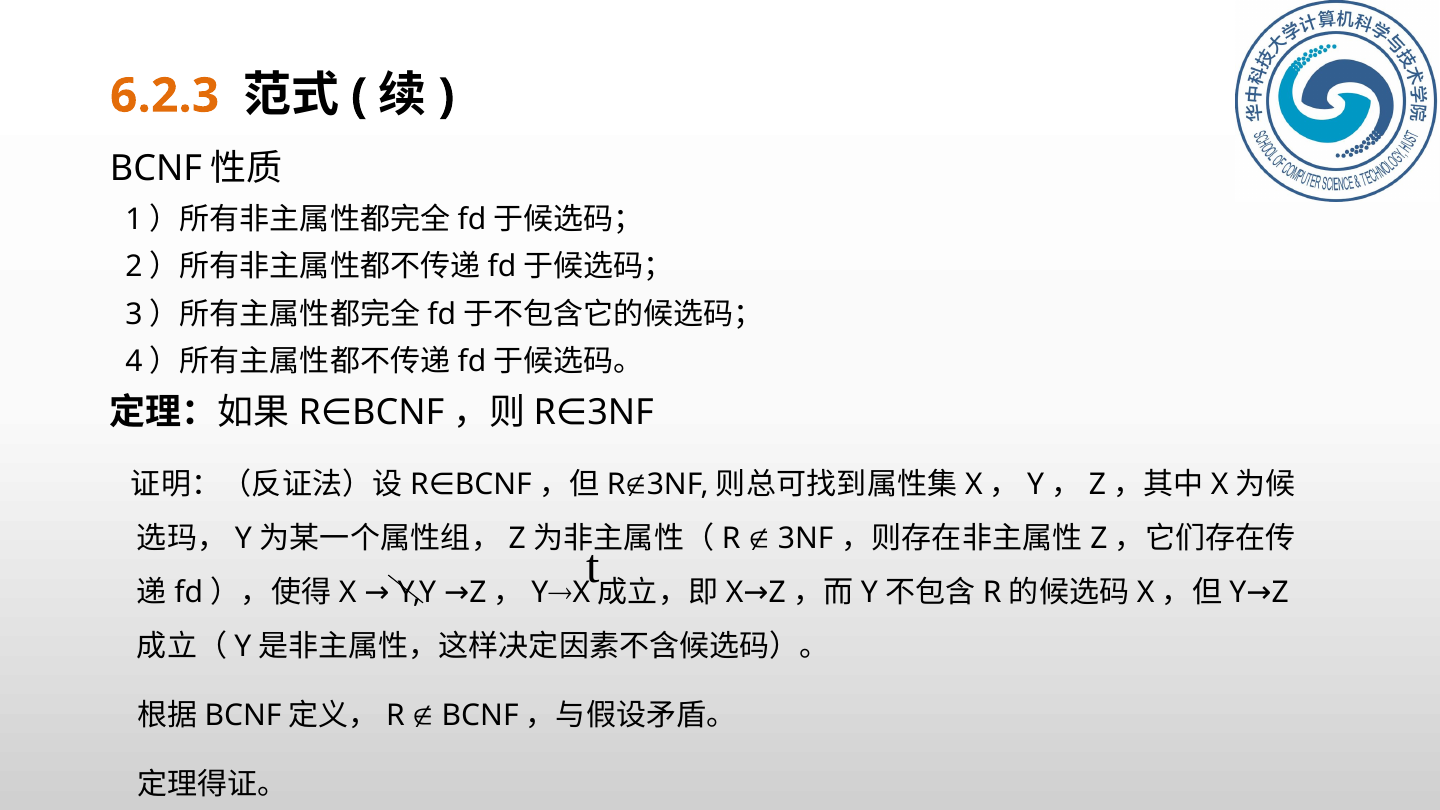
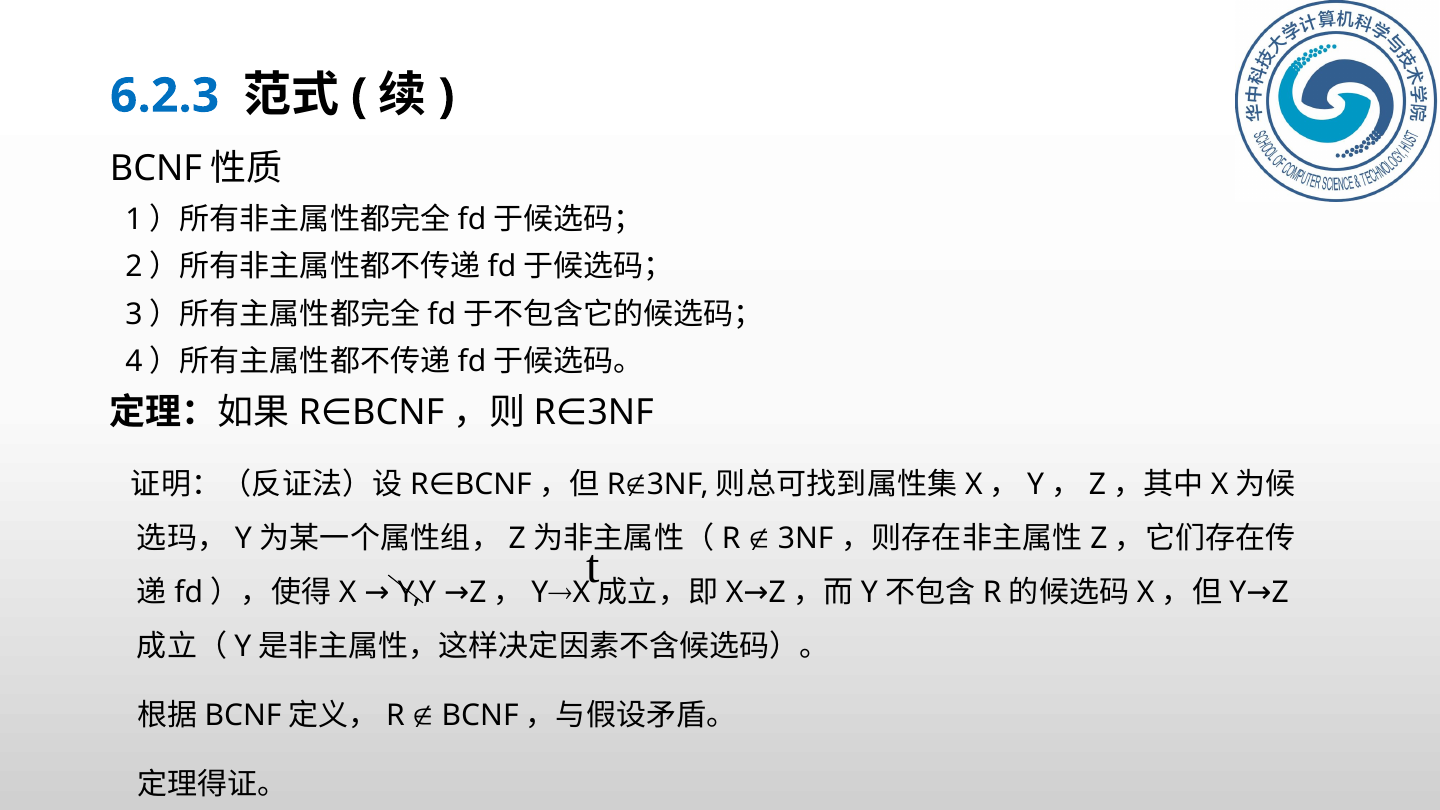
6.2.3 colour: orange -> blue (165, 96)
